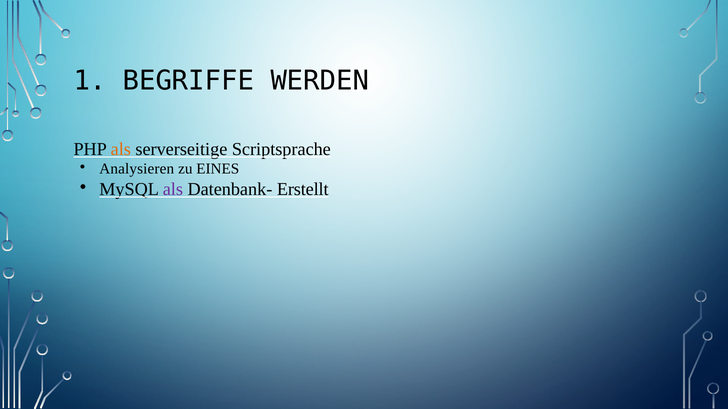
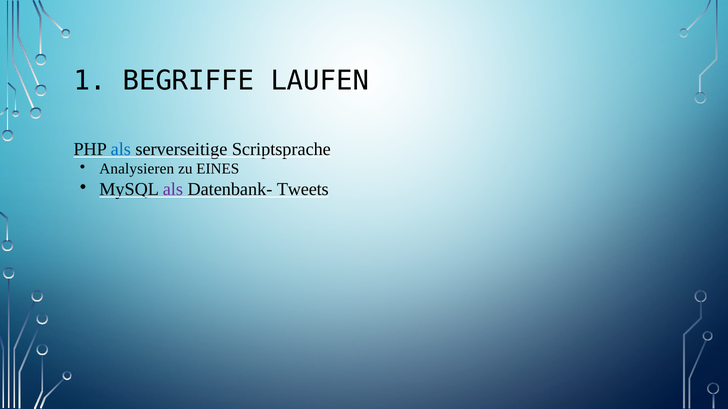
WERDEN: WERDEN -> LAUFEN (320, 81)
als colour: orange -> blue (121, 149)
Erstellt: Erstellt -> Tweets (303, 189)
